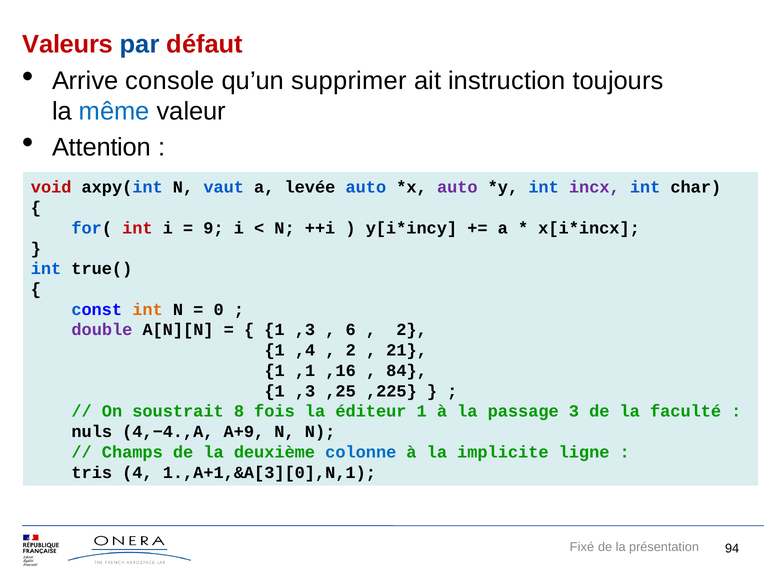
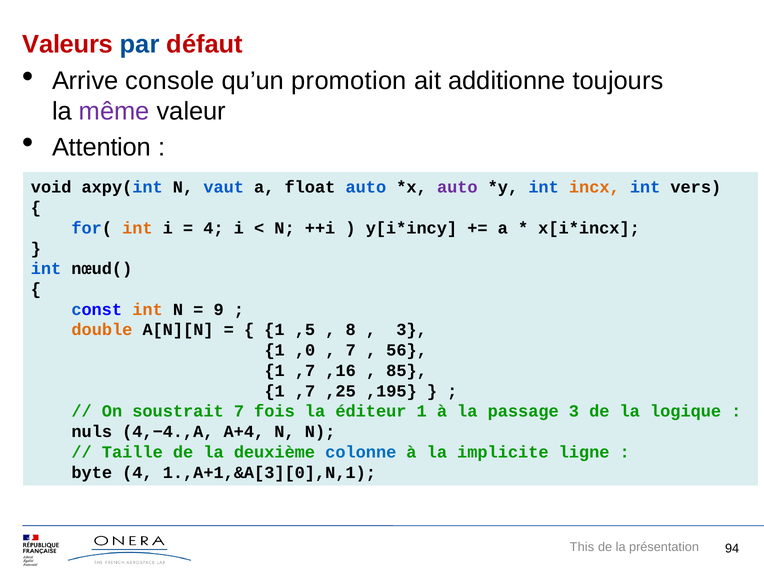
supprimer: supprimer -> promotion (349, 81)
instruction: instruction -> additionne (507, 81)
même colour: blue -> purple (114, 112)
void colour: red -> black (51, 187)
levée: levée -> float (310, 187)
incx colour: purple -> orange (594, 187)
char: char -> vers (696, 187)
int colour: red -> orange (137, 228)
9: 9 -> 4 (213, 228)
true(: true( -> nœud( (102, 269)
0: 0 -> 9 (219, 310)
double colour: purple -> orange (102, 330)
,3: ,3 -> ,5 (305, 330)
6: 6 -> 8 (351, 330)
2: 2 -> 3 (412, 330)
,4: ,4 -> ,0 (305, 350)
2: 2 -> 7 (351, 350)
21: 21 -> 56 (407, 350)
,1: ,1 -> ,7 (305, 371)
84: 84 -> 85 (407, 371)
,3: ,3 -> ,7 (305, 391)
,225: ,225 -> ,195 (391, 391)
soustrait 8: 8 -> 7 (239, 411)
faculté: faculté -> logique (686, 411)
A+9: A+9 -> A+4 (244, 432)
Champs: Champs -> Taille (132, 452)
tris: tris -> byte (92, 472)
Fixé: Fixé -> This (582, 547)
